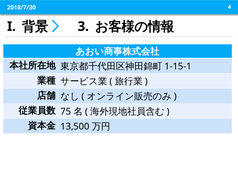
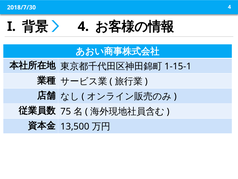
3: 3 -> 4 (83, 26)
